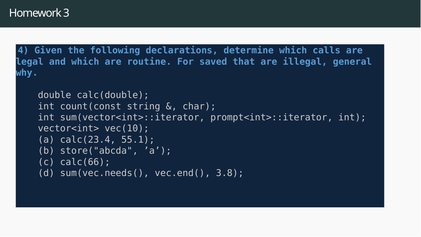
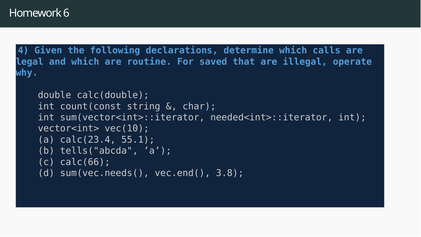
3: 3 -> 6 (66, 13)
general: general -> operate (352, 62)
prompt<int>::iterator: prompt<int>::iterator -> needed<int>::iterator (272, 117)
store("abcda: store("abcda -> tells("abcda (99, 151)
